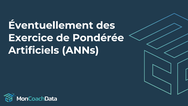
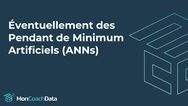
Exercice: Exercice -> Pendant (31, 38)
Pondérée: Pondérée -> Minimum (98, 38)
